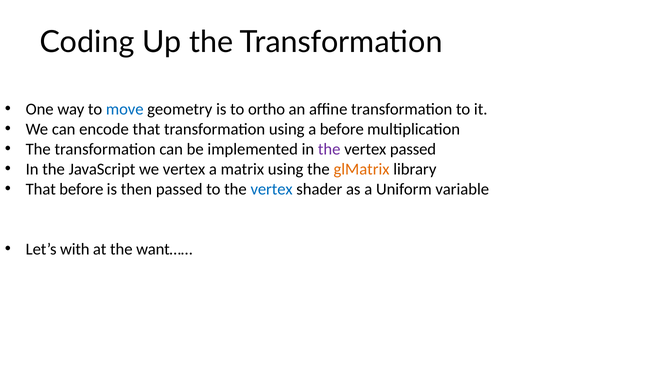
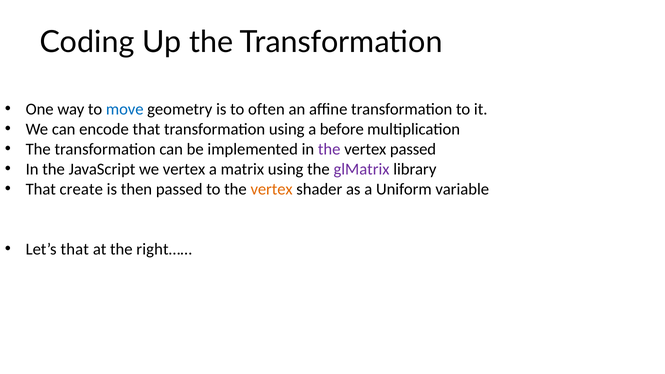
ortho: ortho -> often (266, 109)
glMatrix colour: orange -> purple (362, 169)
That before: before -> create (81, 189)
vertex colour: blue -> orange (272, 189)
Let’s with: with -> that (75, 249)
want……: want…… -> right…… (164, 249)
